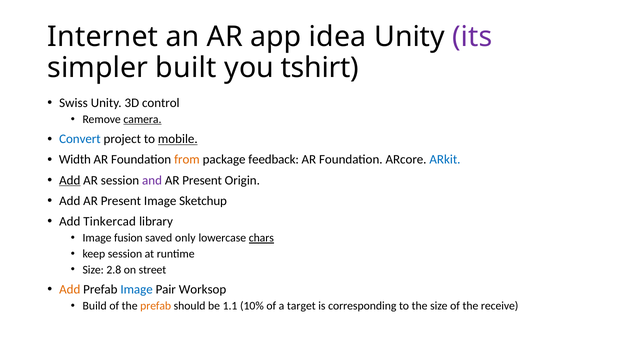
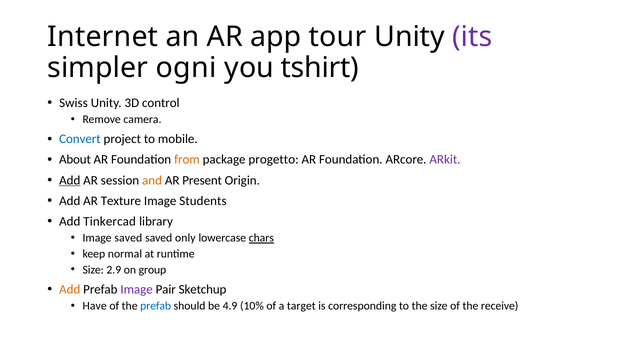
idea: idea -> tour (338, 37)
built: built -> ogni (186, 68)
camera underline: present -> none (142, 119)
mobile underline: present -> none (178, 139)
Width: Width -> About (75, 159)
feedback: feedback -> progetto (274, 159)
ARkit colour: blue -> purple (445, 159)
and colour: purple -> orange (152, 180)
Add AR Present: Present -> Texture (121, 200)
Sketchup: Sketchup -> Students (203, 200)
Image fusion: fusion -> saved (128, 238)
keep session: session -> normal (125, 253)
2.8: 2.8 -> 2.9 (114, 269)
street: street -> group (152, 269)
Image colour: blue -> purple (137, 289)
Worksop: Worksop -> Sketchup (203, 289)
Build: Build -> Have (95, 306)
prefab colour: orange -> blue (156, 306)
1.1: 1.1 -> 4.9 (230, 306)
